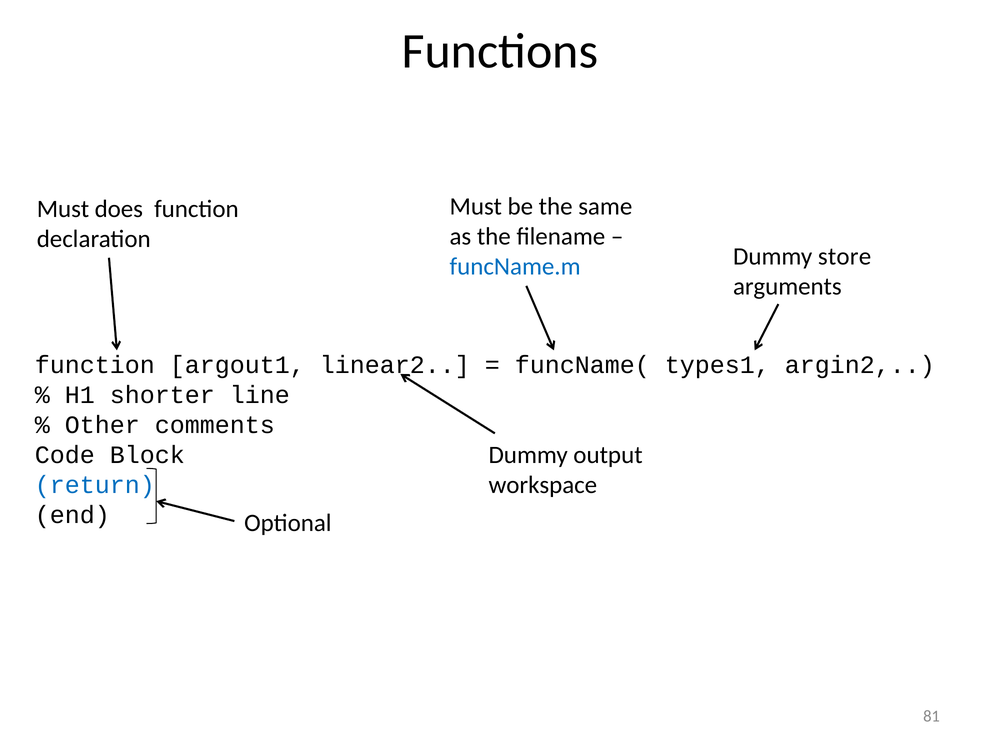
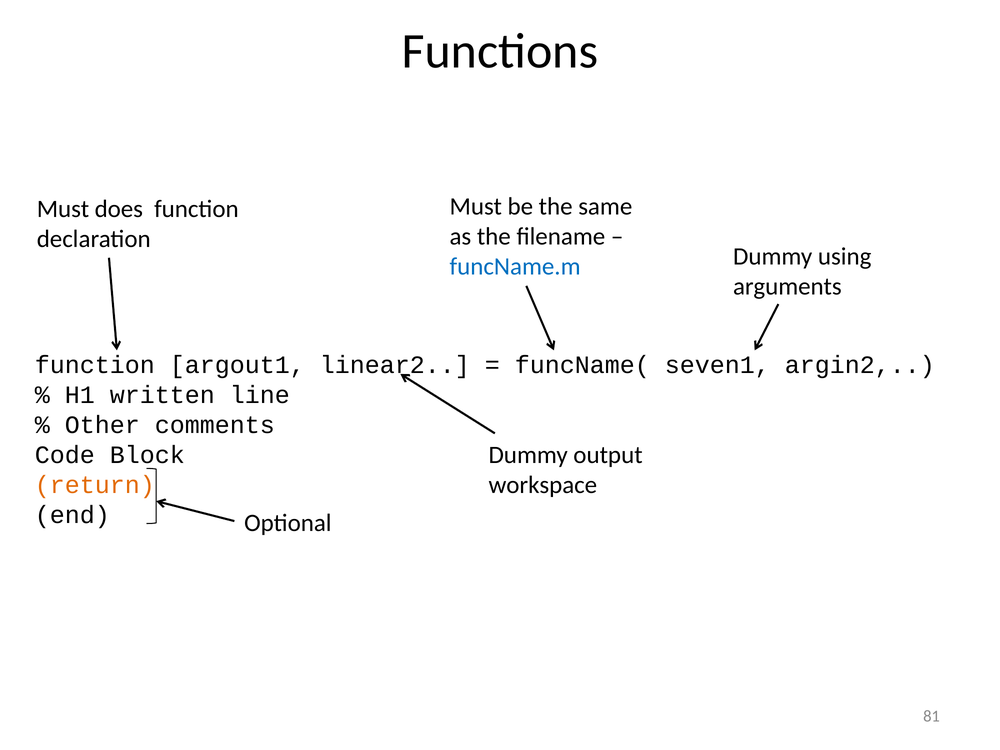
store: store -> using (845, 257)
types1: types1 -> seven1 (717, 365)
shorter: shorter -> written (162, 395)
return colour: blue -> orange (95, 485)
